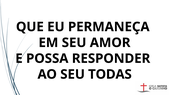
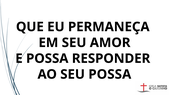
SEU TODAS: TODAS -> POSSA (110, 74)
